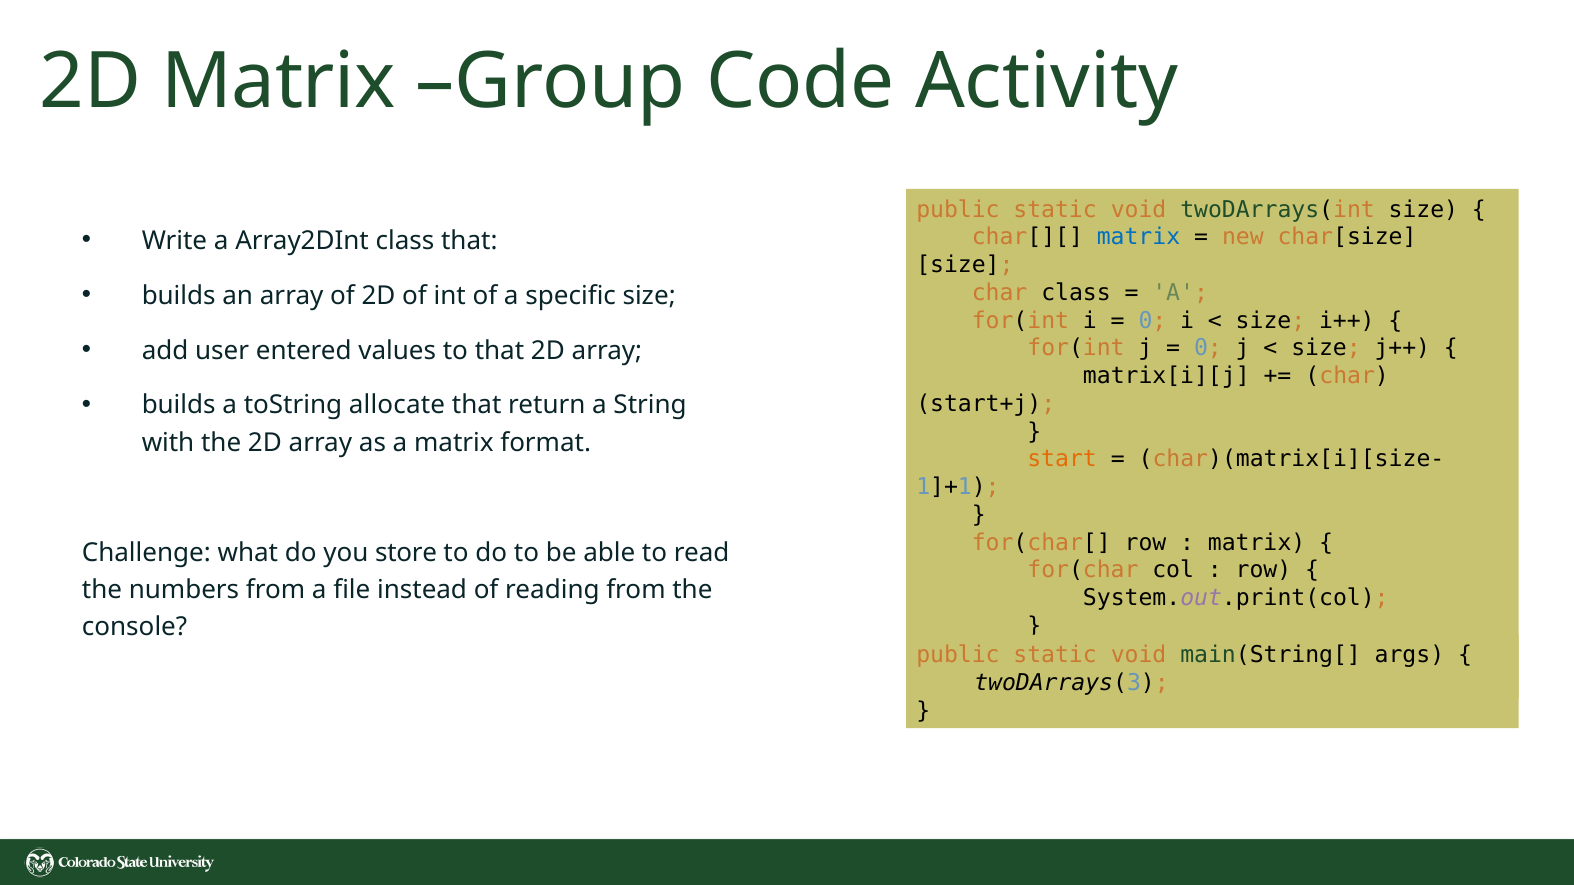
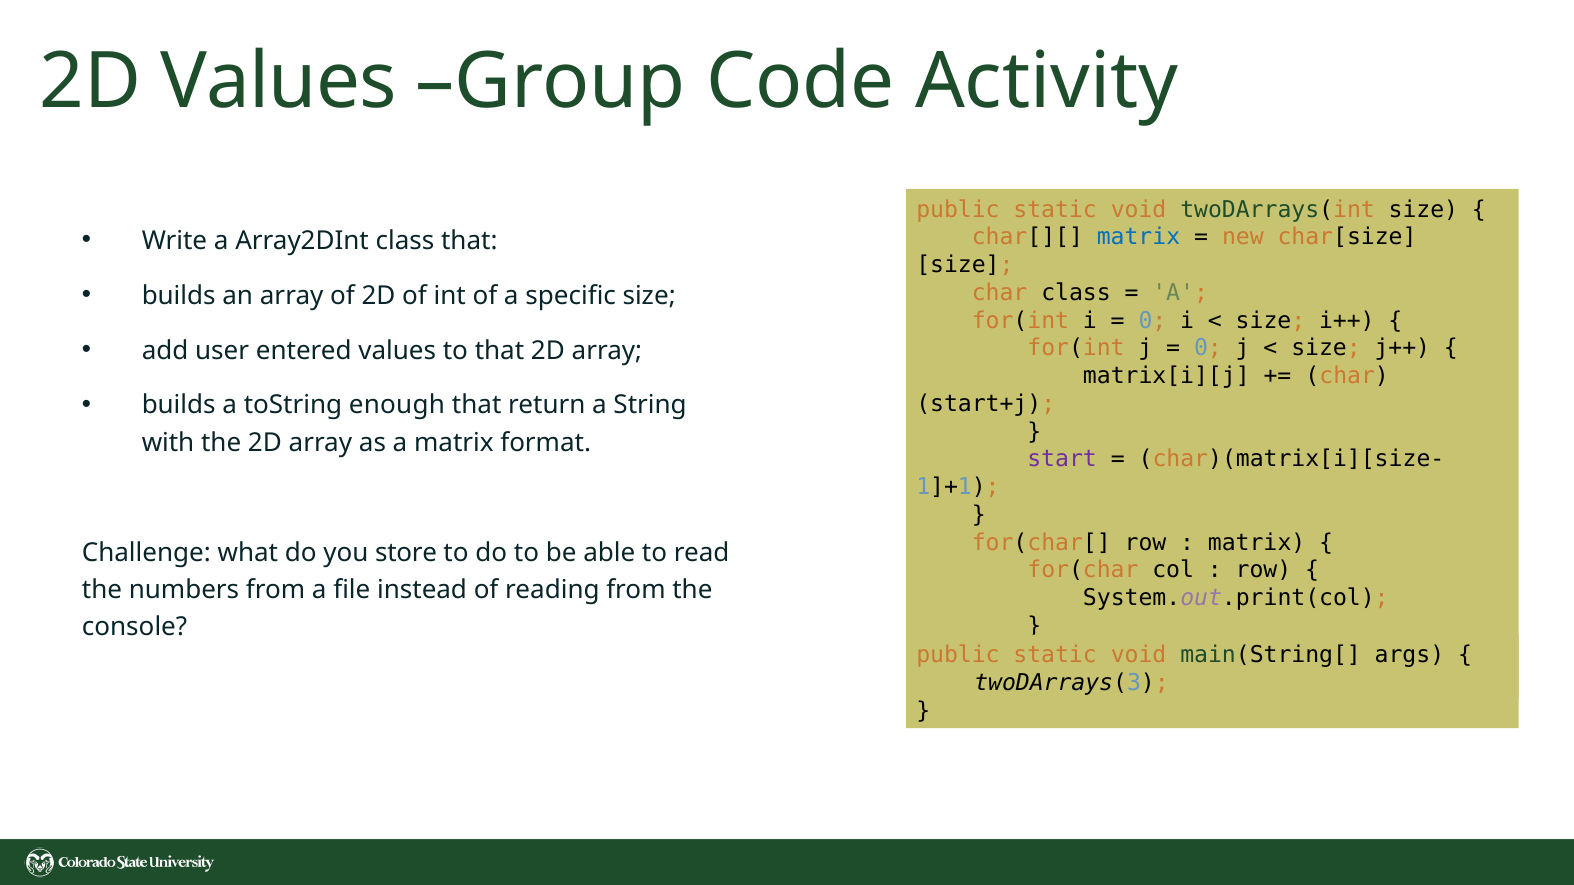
2D Matrix: Matrix -> Values (279, 82)
allocate: allocate -> enough (397, 405)
start colour: orange -> purple (1062, 460)
